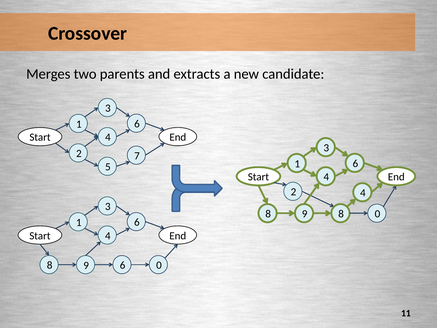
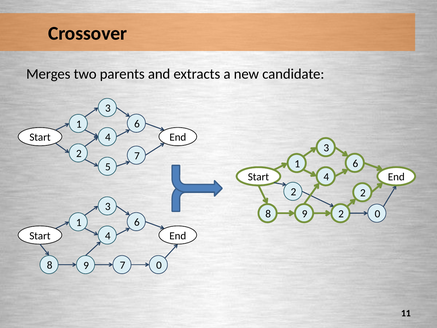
2 4: 4 -> 2 (363, 193)
9 8: 8 -> 2 (341, 214)
9 6: 6 -> 7 (123, 265)
